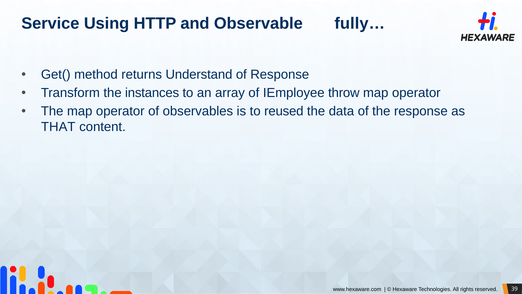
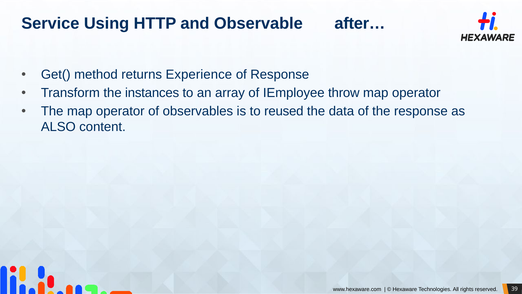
fully…: fully… -> after… (360, 23)
Understand: Understand -> Experience (199, 74)
THAT: THAT -> ALSO (58, 127)
